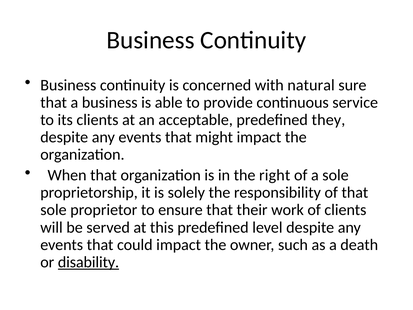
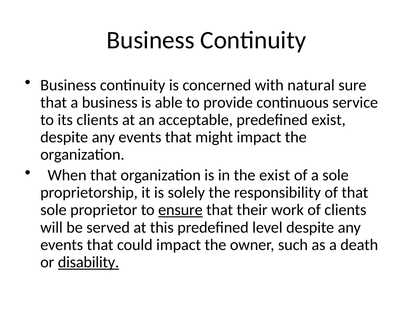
predefined they: they -> exist (329, 120)
the right: right -> exist (275, 175)
ensure underline: none -> present (180, 210)
